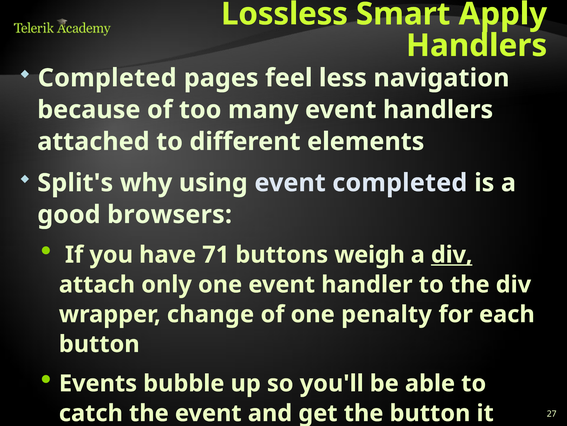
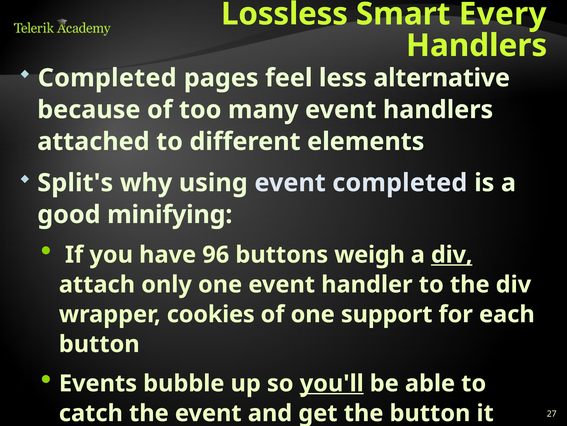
Apply: Apply -> Every (503, 14)
navigation: navigation -> alternative (442, 78)
browsers: browsers -> minifying (170, 214)
71: 71 -> 96 (216, 254)
change: change -> cookies (211, 314)
penalty: penalty -> support (387, 314)
you'll underline: none -> present (332, 383)
